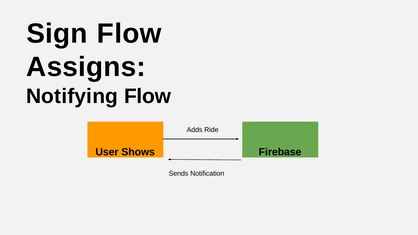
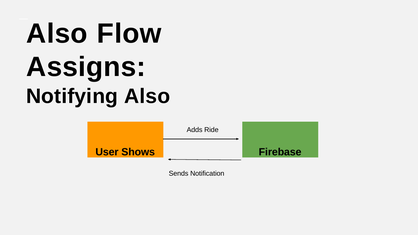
Sign: Sign -> Also (57, 34)
Notifying Flow: Flow -> Also (147, 96)
